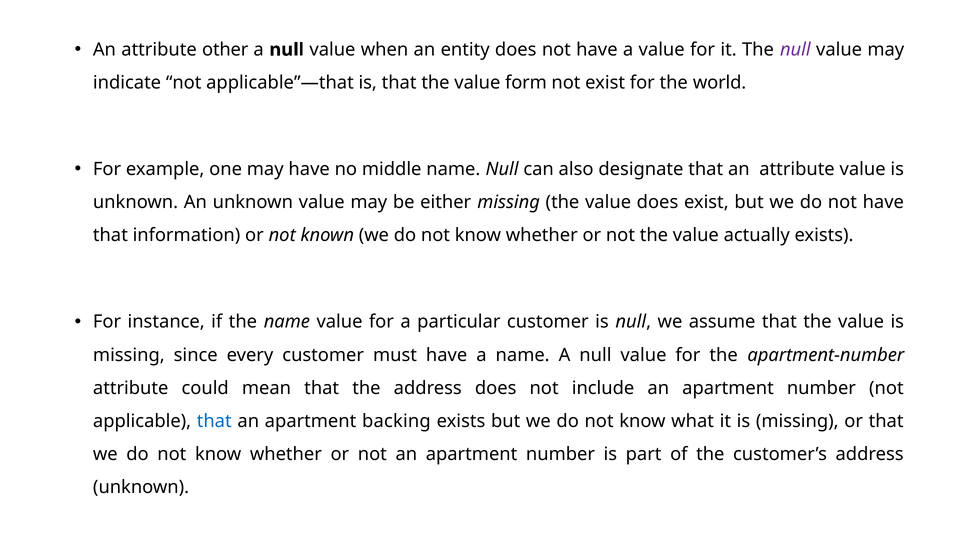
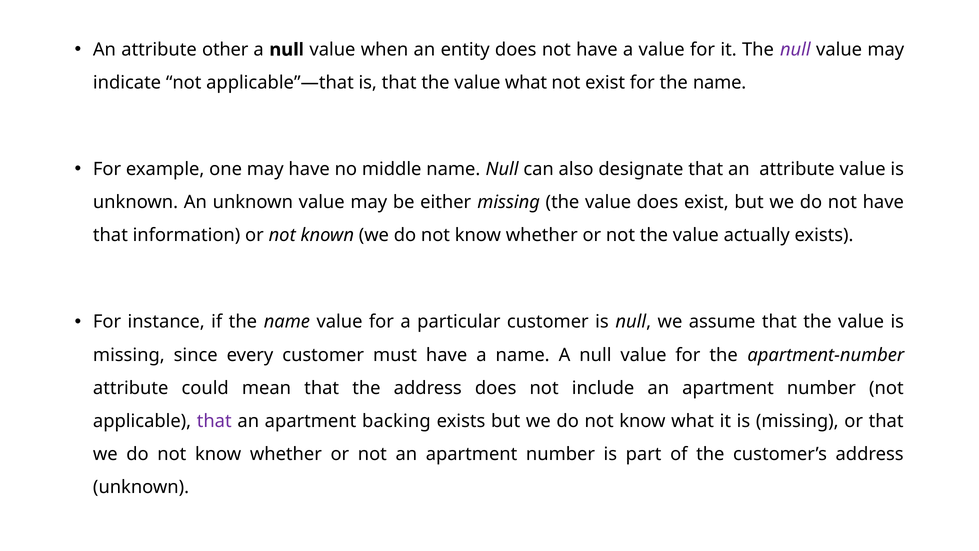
value form: form -> what (526, 83)
for the world: world -> name (720, 83)
that colour: blue -> purple (214, 421)
